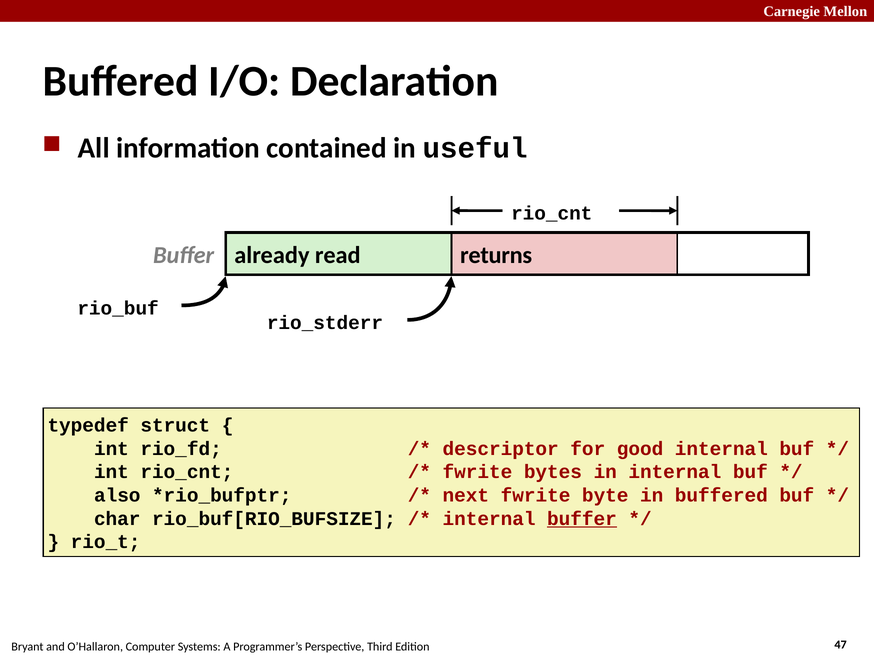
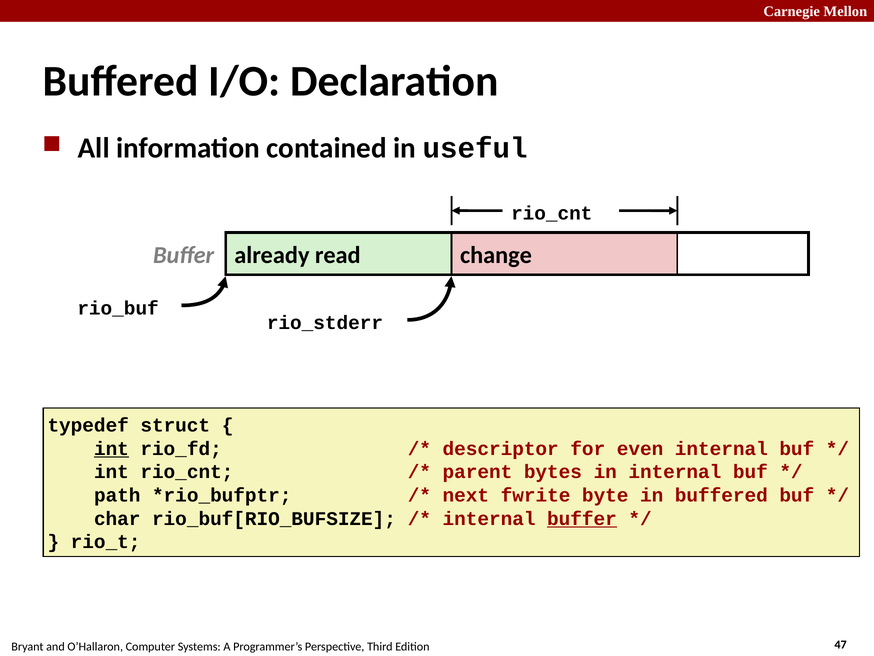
returns: returns -> change (496, 255)
int underline: none -> present (111, 448)
good: good -> even (640, 448)
fwrite: fwrite -> parent (477, 472)
also: also -> path (117, 495)
